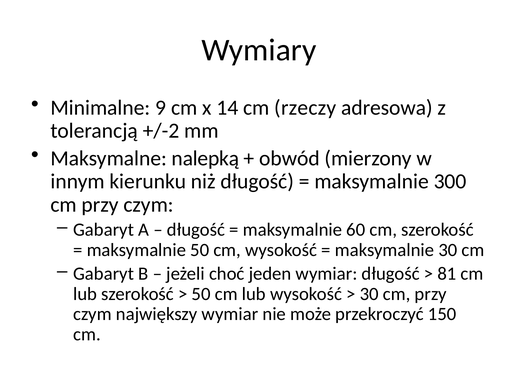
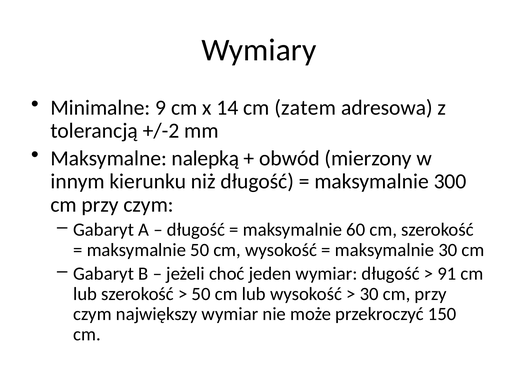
rzeczy: rzeczy -> zatem (305, 108)
81: 81 -> 91 (447, 274)
